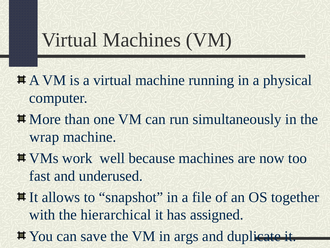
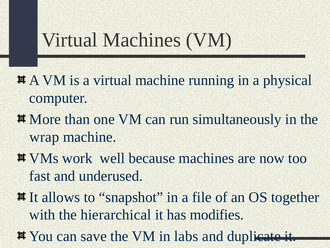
assigned: assigned -> modifies (217, 214)
args: args -> labs (186, 236)
